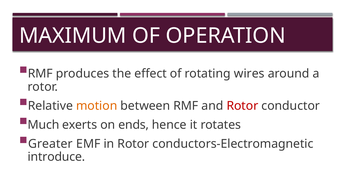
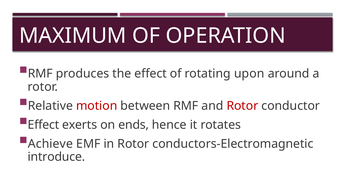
wires: wires -> upon (249, 74)
motion colour: orange -> red (97, 106)
Much: Much -> Effect (43, 125)
Greater: Greater -> Achieve (50, 144)
